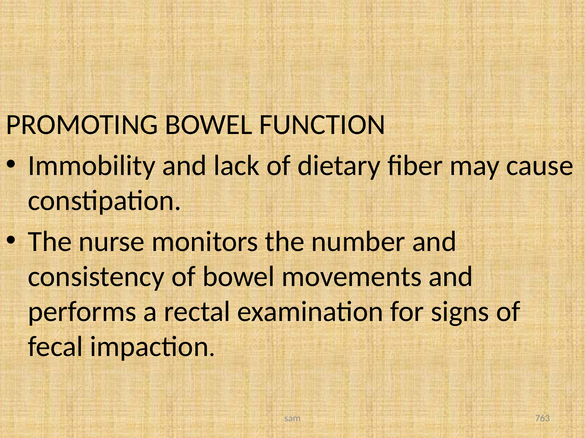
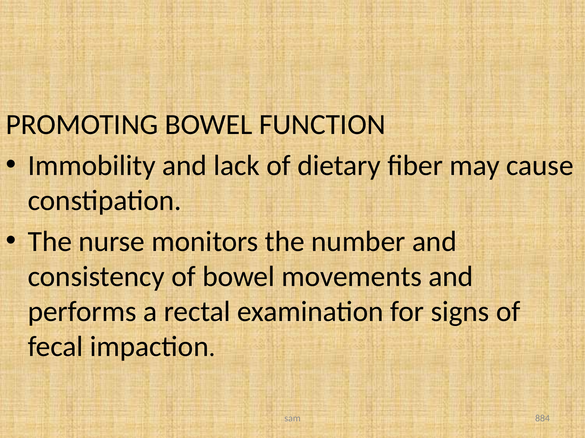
763: 763 -> 884 (542, 419)
